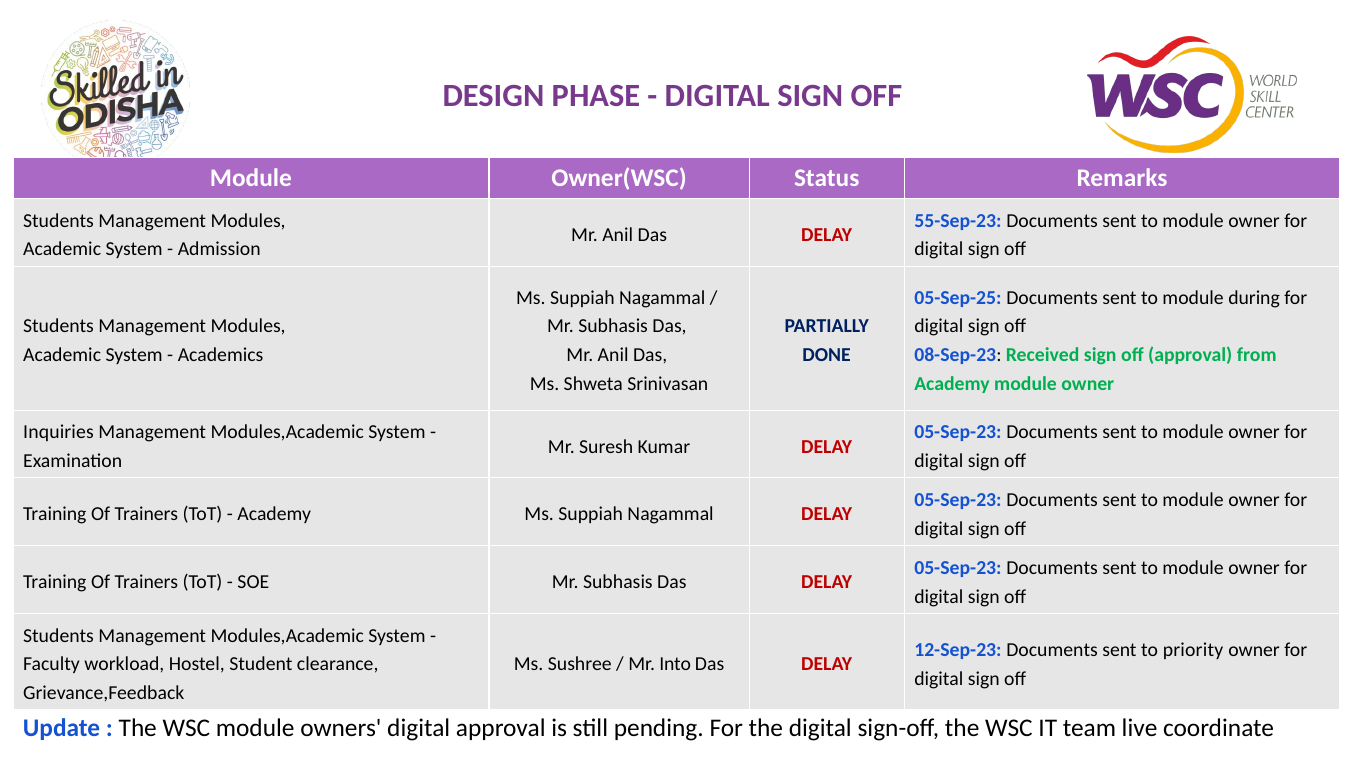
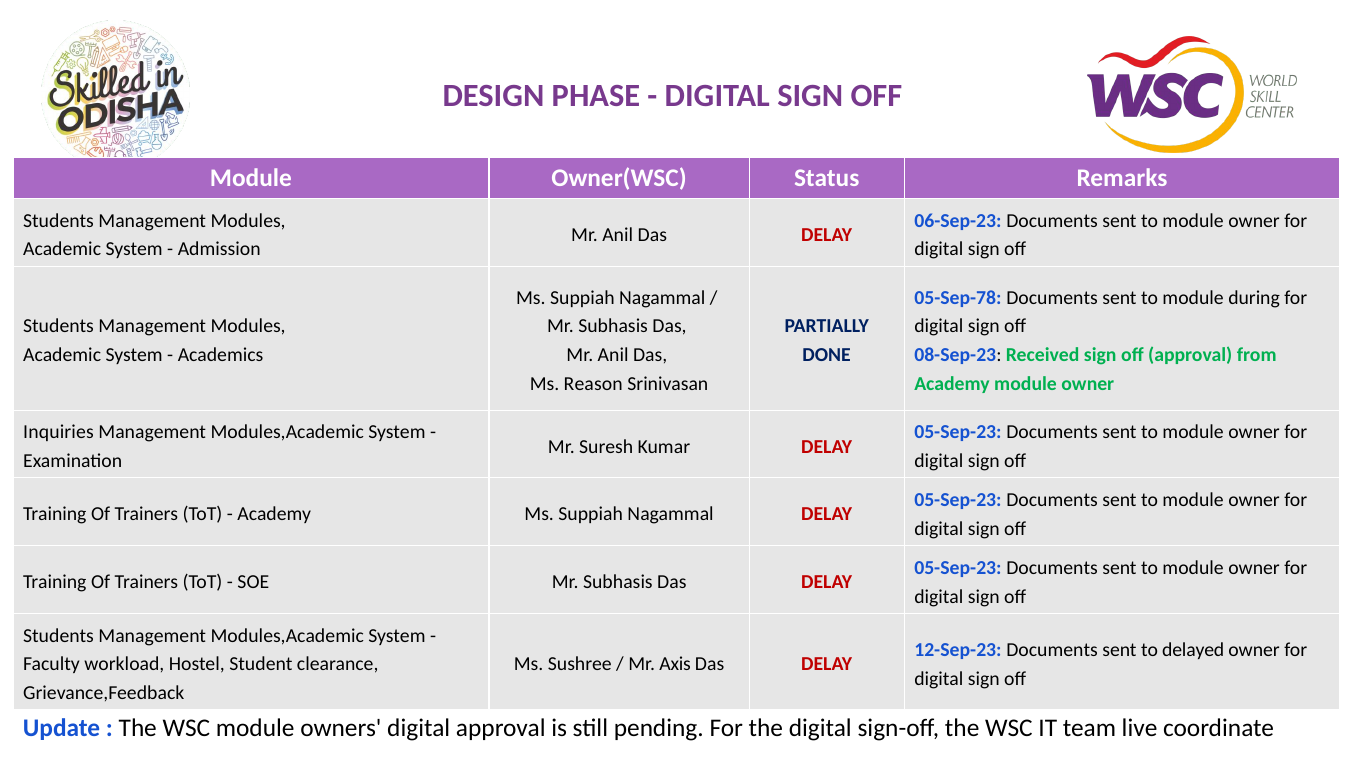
55-Sep-23: 55-Sep-23 -> 06-Sep-23 (958, 221)
05-Sep-25: 05-Sep-25 -> 05-Sep-78 (958, 298)
Shweta: Shweta -> Reason (593, 384)
priority: priority -> delayed (1193, 650)
Into: Into -> Axis (675, 664)
